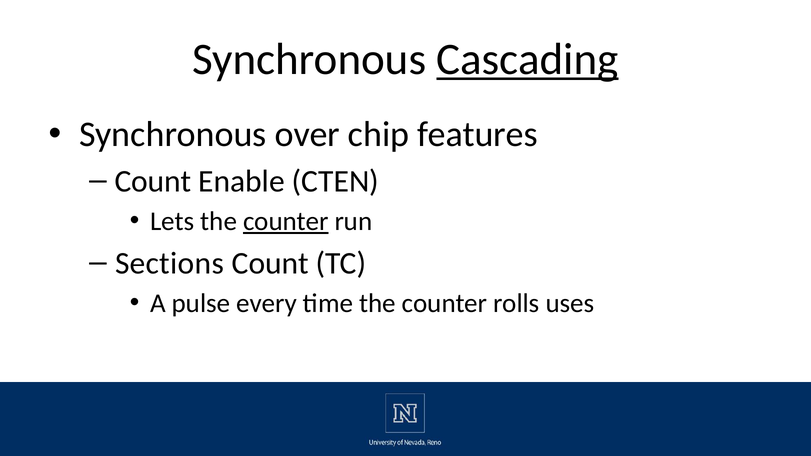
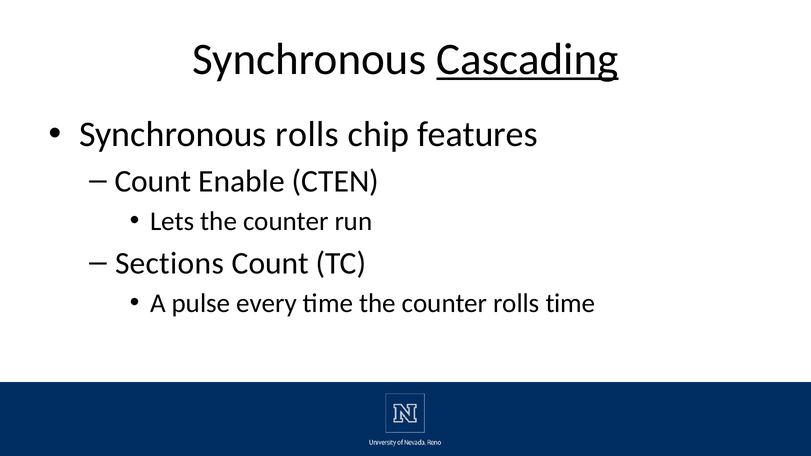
Synchronous over: over -> rolls (307, 135)
counter underline: present -> none (286, 221)
rolls uses: uses -> time (570, 304)
